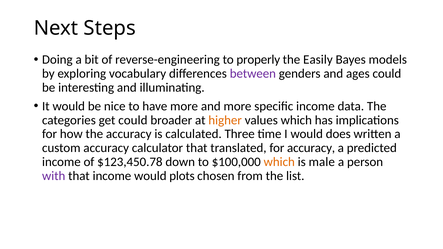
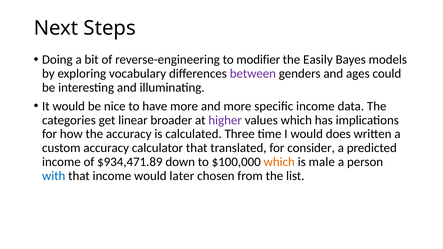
properly: properly -> modifier (258, 60)
get could: could -> linear (133, 120)
higher colour: orange -> purple (225, 120)
for accuracy: accuracy -> consider (311, 148)
$123,450.78: $123,450.78 -> $934,471.89 (130, 162)
with colour: purple -> blue (54, 176)
plots: plots -> later (182, 176)
